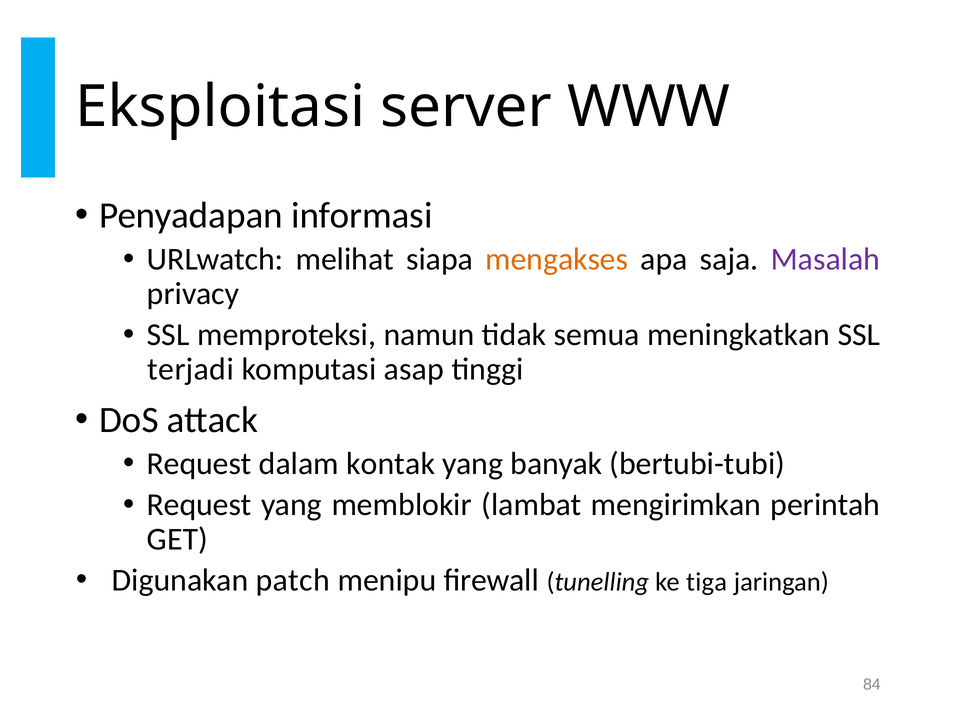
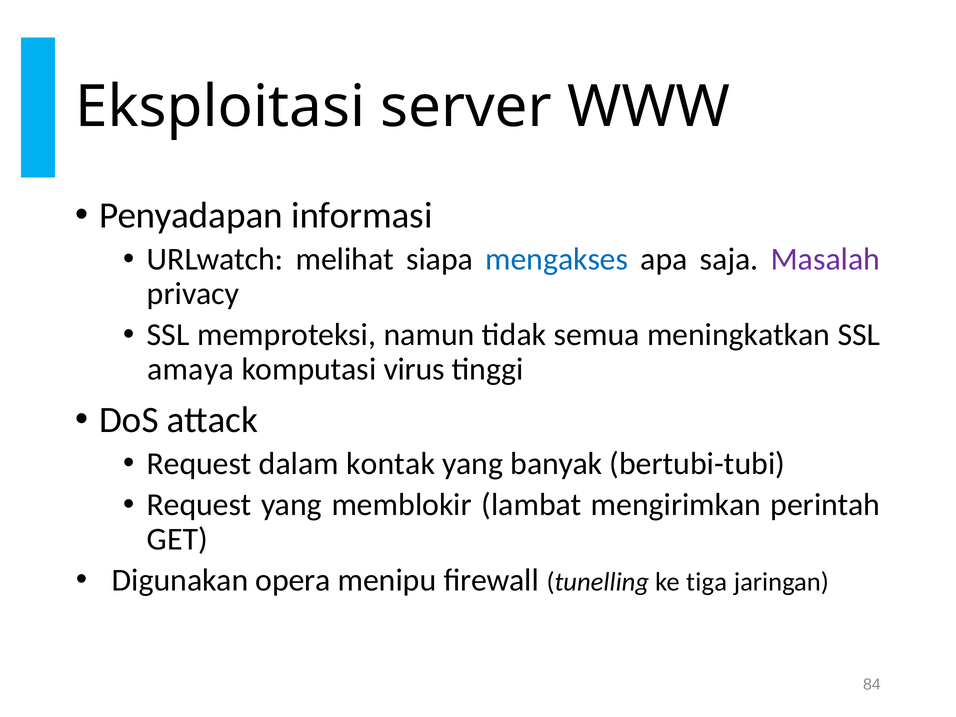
mengakses colour: orange -> blue (557, 259)
terjadi: terjadi -> amaya (191, 369)
asap: asap -> virus (414, 369)
patch: patch -> opera (293, 580)
